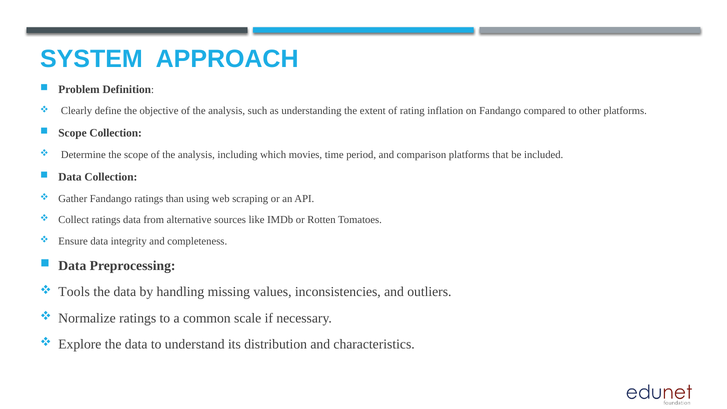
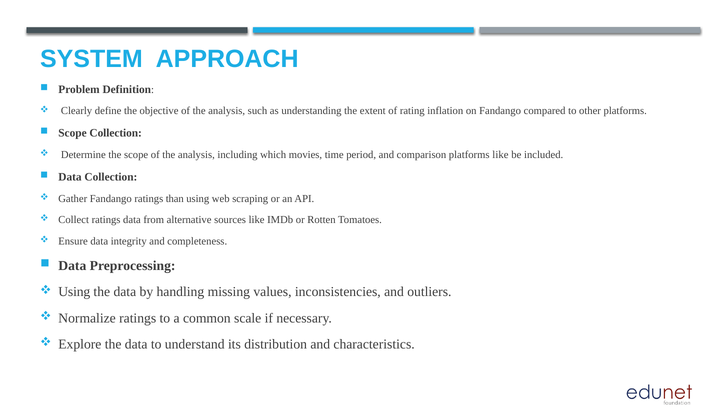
platforms that: that -> like (500, 155)
Tools: Tools -> Using (74, 292)
